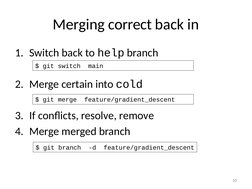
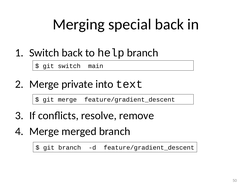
correct: correct -> special (130, 24)
certain: certain -> private (77, 84)
cold: cold -> text (129, 84)
